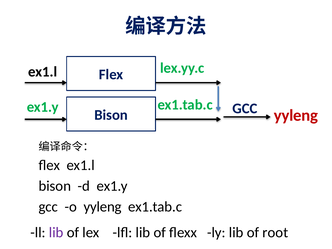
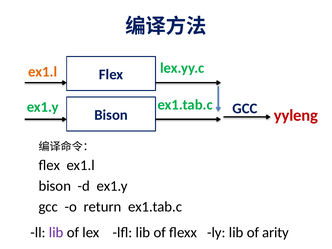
ex1.l colour: black -> orange (43, 72)
o yyleng: yyleng -> return (103, 207)
root: root -> arity (275, 233)
